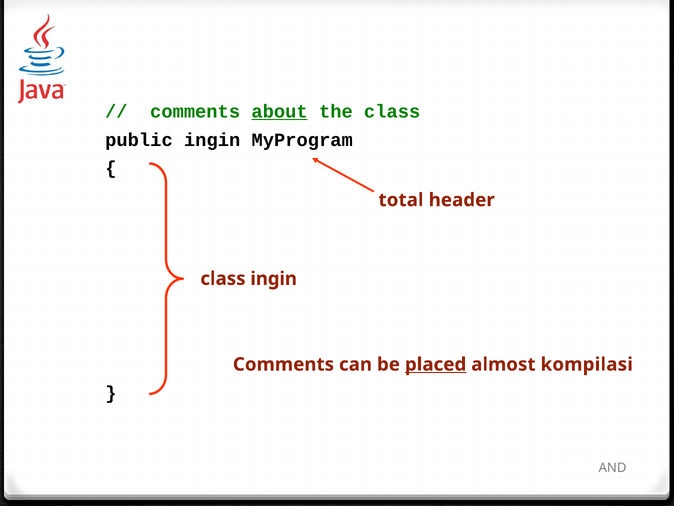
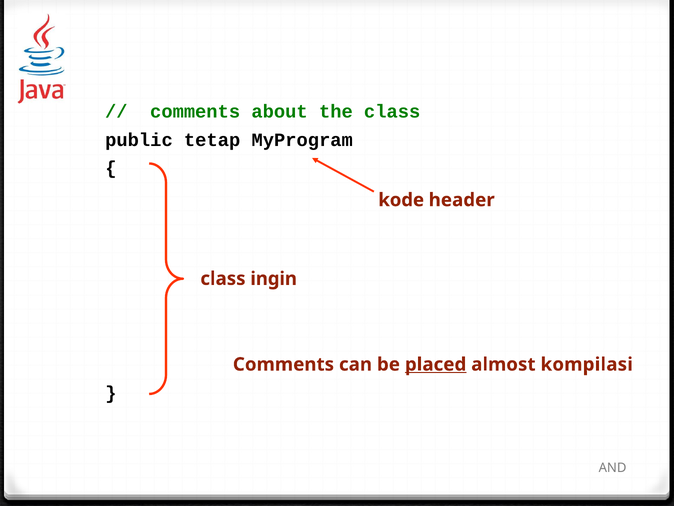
about underline: present -> none (280, 111)
public ingin: ingin -> tetap (212, 140)
total: total -> kode (401, 200)
